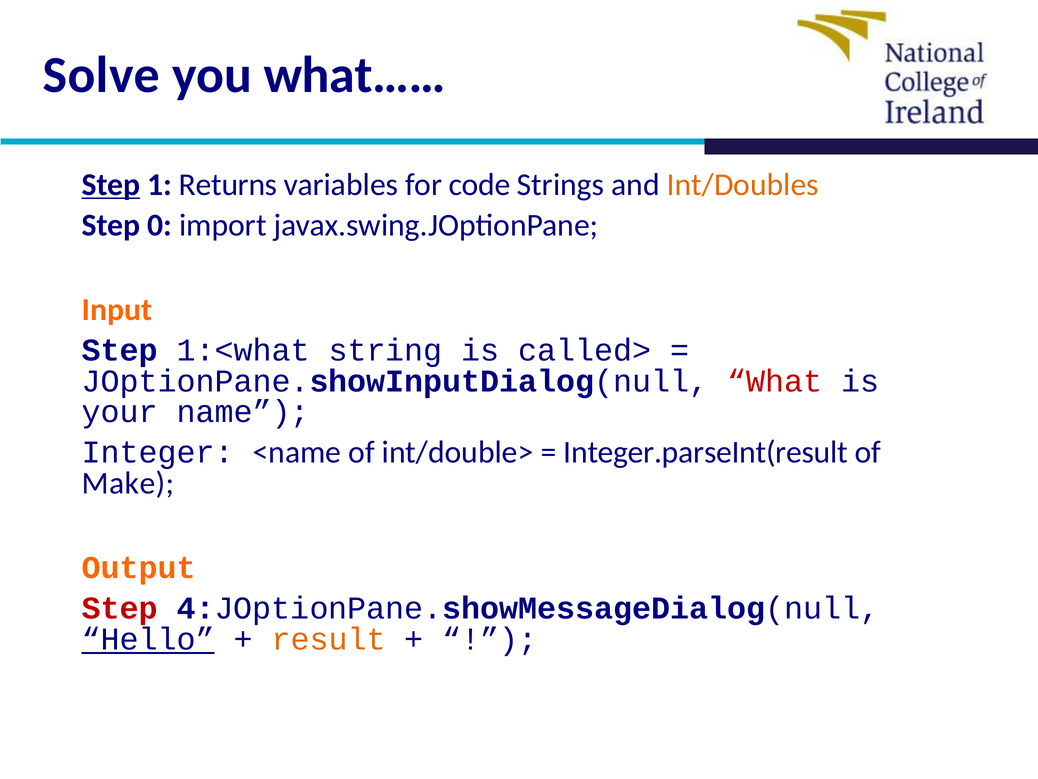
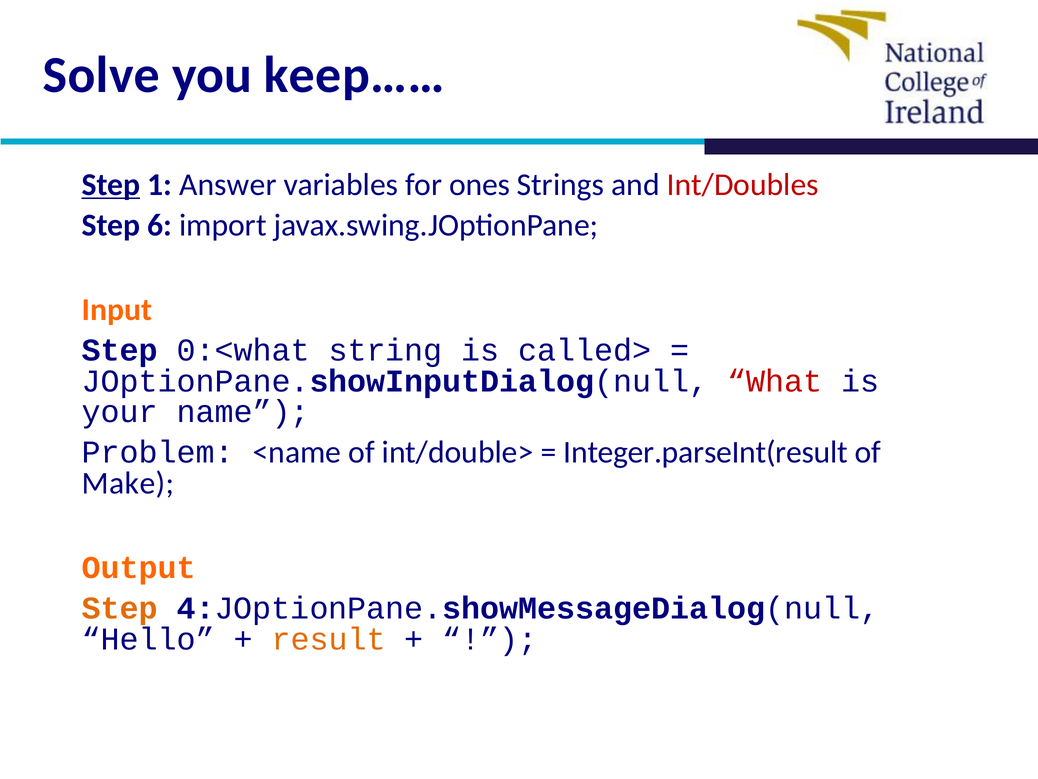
what……: what…… -> keep…… (354, 75)
Returns: Returns -> Answer (228, 184)
code: code -> ones (480, 184)
Int/Doubles colour: orange -> red (743, 184)
0: 0 -> 6 (160, 225)
1:<what: 1:<what -> 0:<what (243, 350)
Integer: Integer -> Problem (158, 452)
Step colour: red -> orange (120, 608)
Hello underline: present -> none (148, 639)
